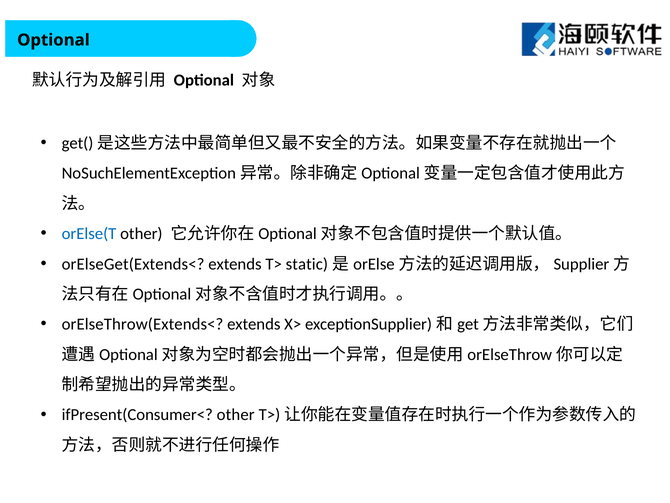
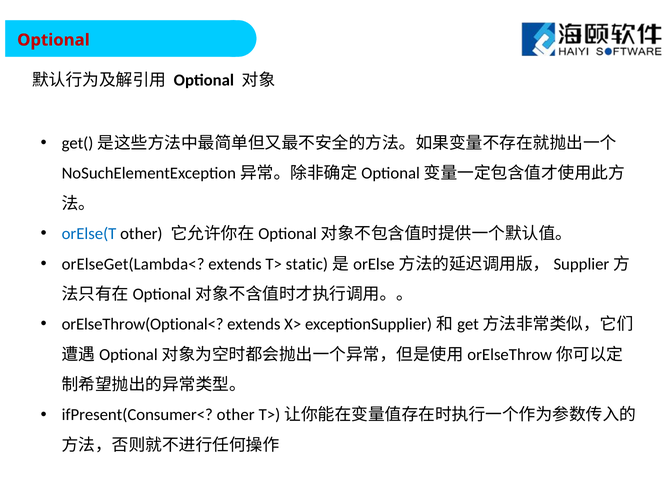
Optional colour: black -> red (53, 40)
orElseGet(Extends<: orElseGet(Extends< -> orElseGet(Lambda< (133, 264)
orElseThrow(Extends<: orElseThrow(Extends< -> orElseThrow(Optional< (143, 324)
